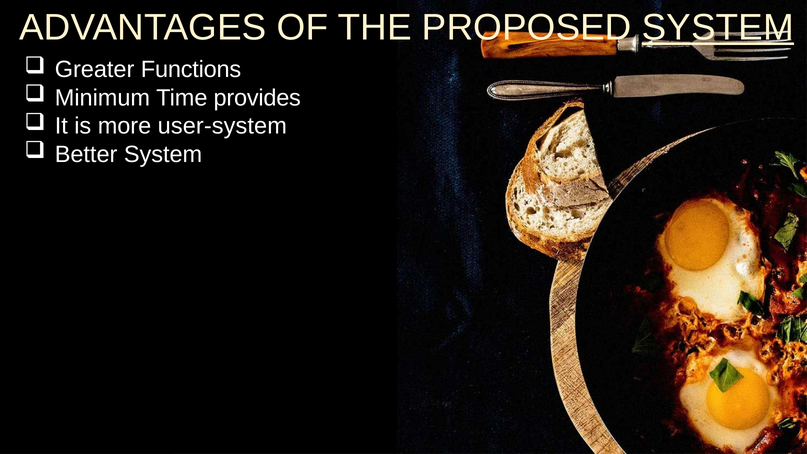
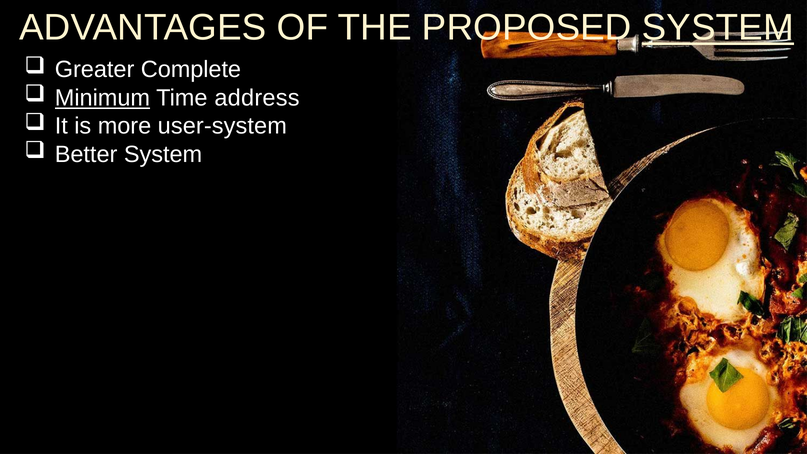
Functions: Functions -> Complete (191, 70)
Minimum underline: none -> present (102, 98)
provides: provides -> address (257, 98)
